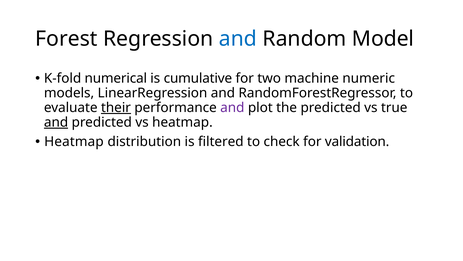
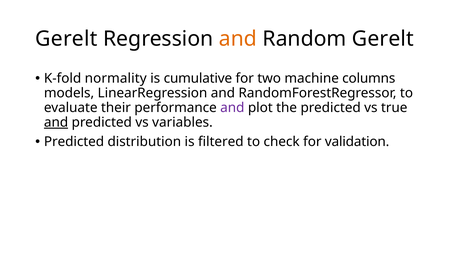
Forest: Forest -> Gerelt (66, 39)
and colour: blue -> orange (238, 39)
Random Model: Model -> Gerelt (383, 39)
numerical: numerical -> normality (116, 78)
numeric: numeric -> columns (369, 78)
their underline: present -> none (116, 107)
vs heatmap: heatmap -> variables (182, 122)
Heatmap: Heatmap -> Predicted (74, 141)
